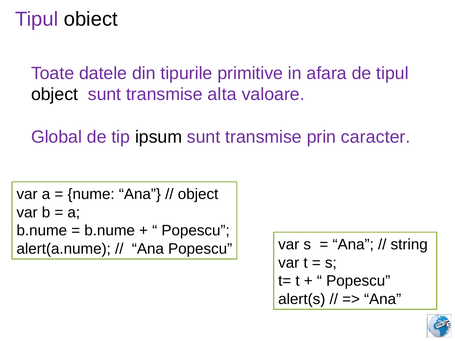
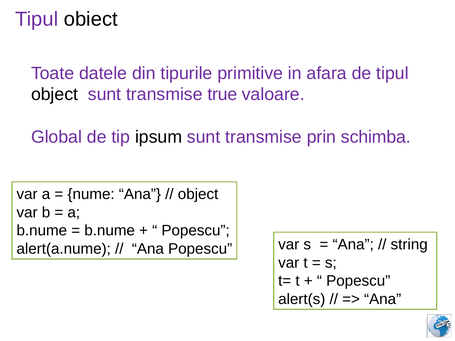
alta: alta -> true (222, 95)
caracter: caracter -> schimba (376, 137)
